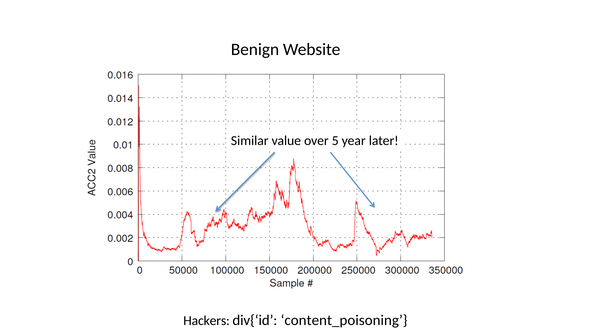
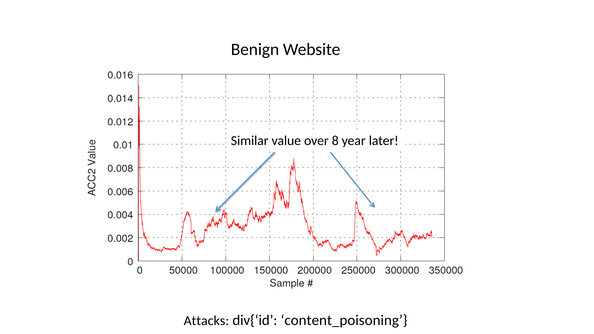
5: 5 -> 8 (335, 141)
Hackers: Hackers -> Attacks (206, 321)
